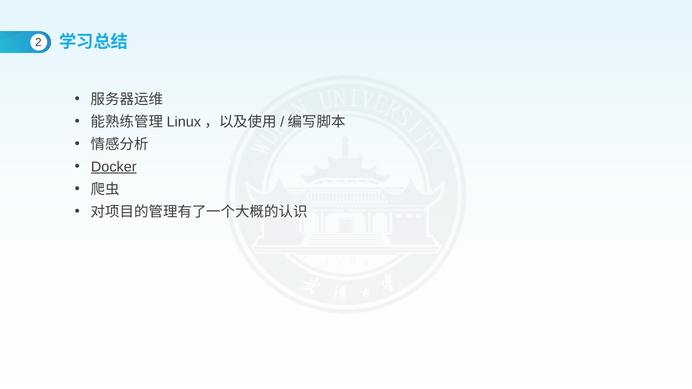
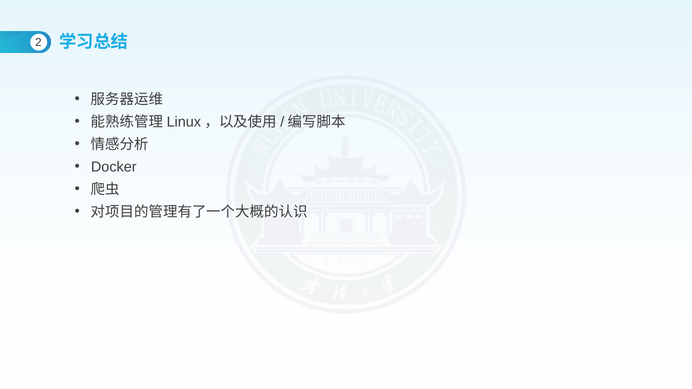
Docker underline: present -> none (114, 167)
